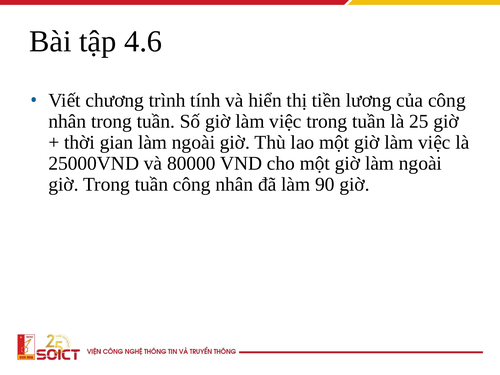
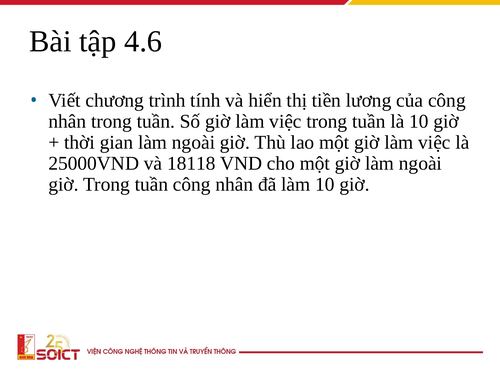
là 25: 25 -> 10 (419, 121)
80000: 80000 -> 18118 (191, 163)
làm 90: 90 -> 10 (325, 184)
